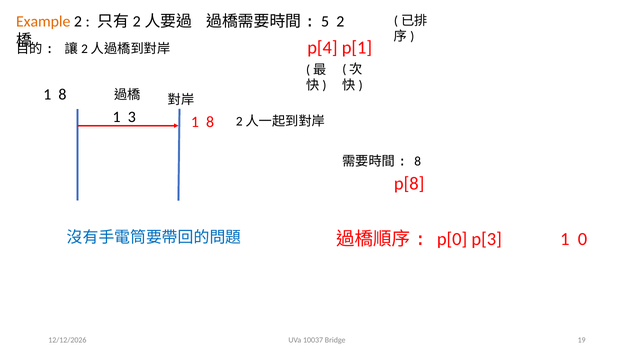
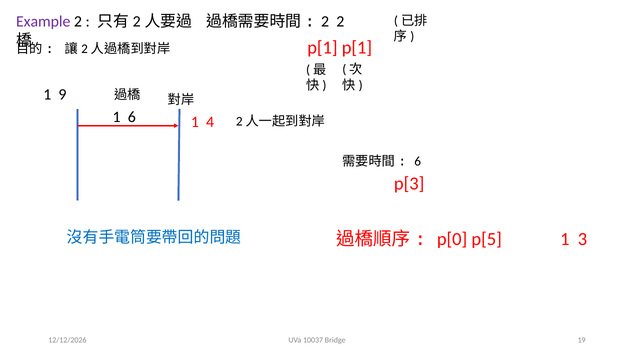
5: 5 -> 2 (325, 22)
Example colour: orange -> purple (43, 22)
p[4: p[4 -> p[1 (322, 48)
8: 8 -> 9 (62, 95)
1 3: 3 -> 6 (132, 117)
8: 8 -> 4 (210, 122)
8: 8 -> 6 (418, 162)
p[8: p[8 -> p[3 (409, 184)
p[3: p[3 -> p[5 (487, 240)
0: 0 -> 3 (583, 240)
